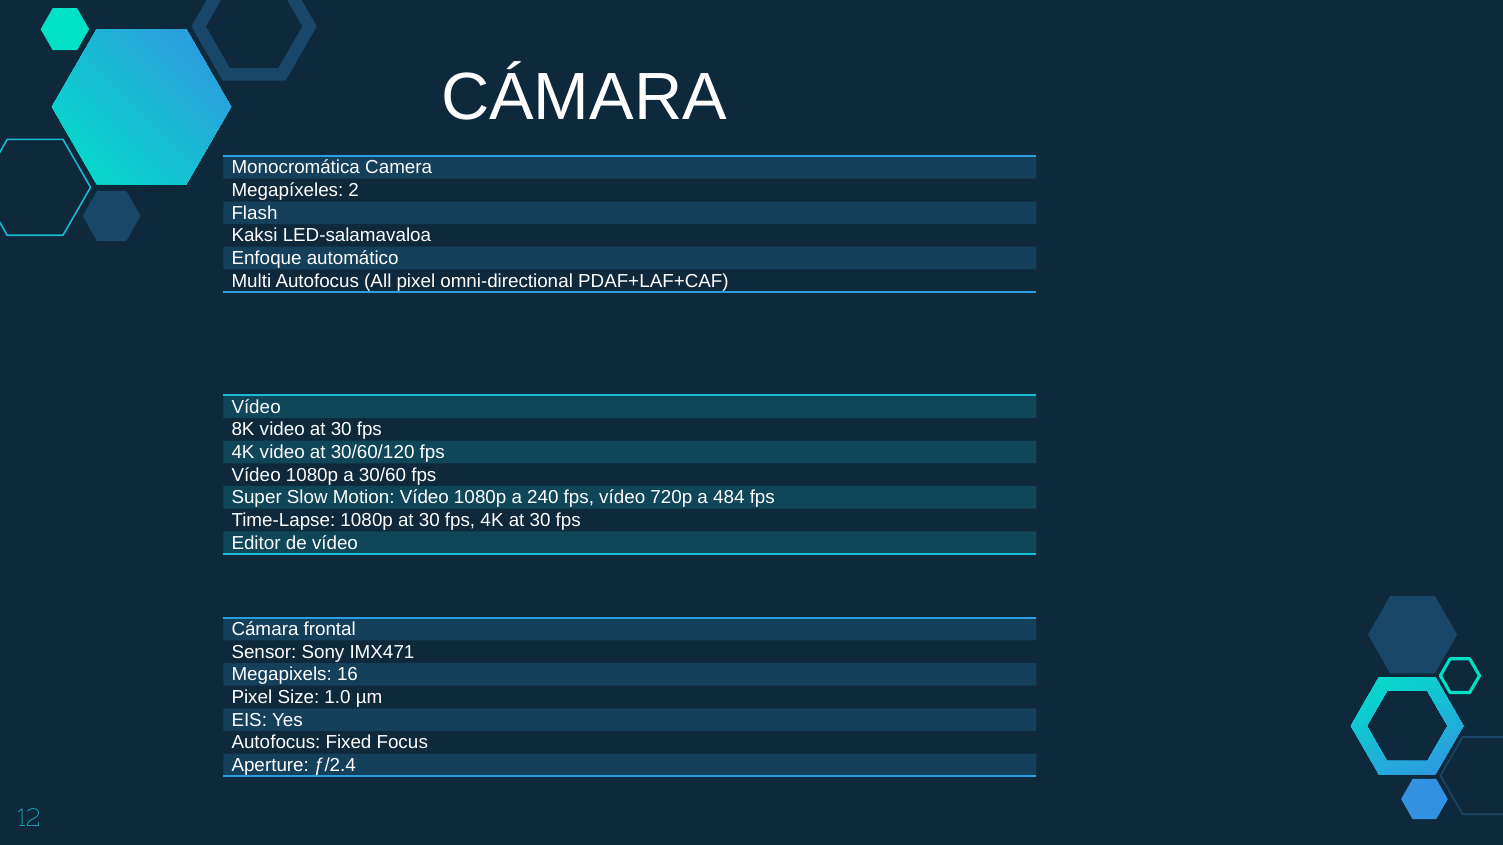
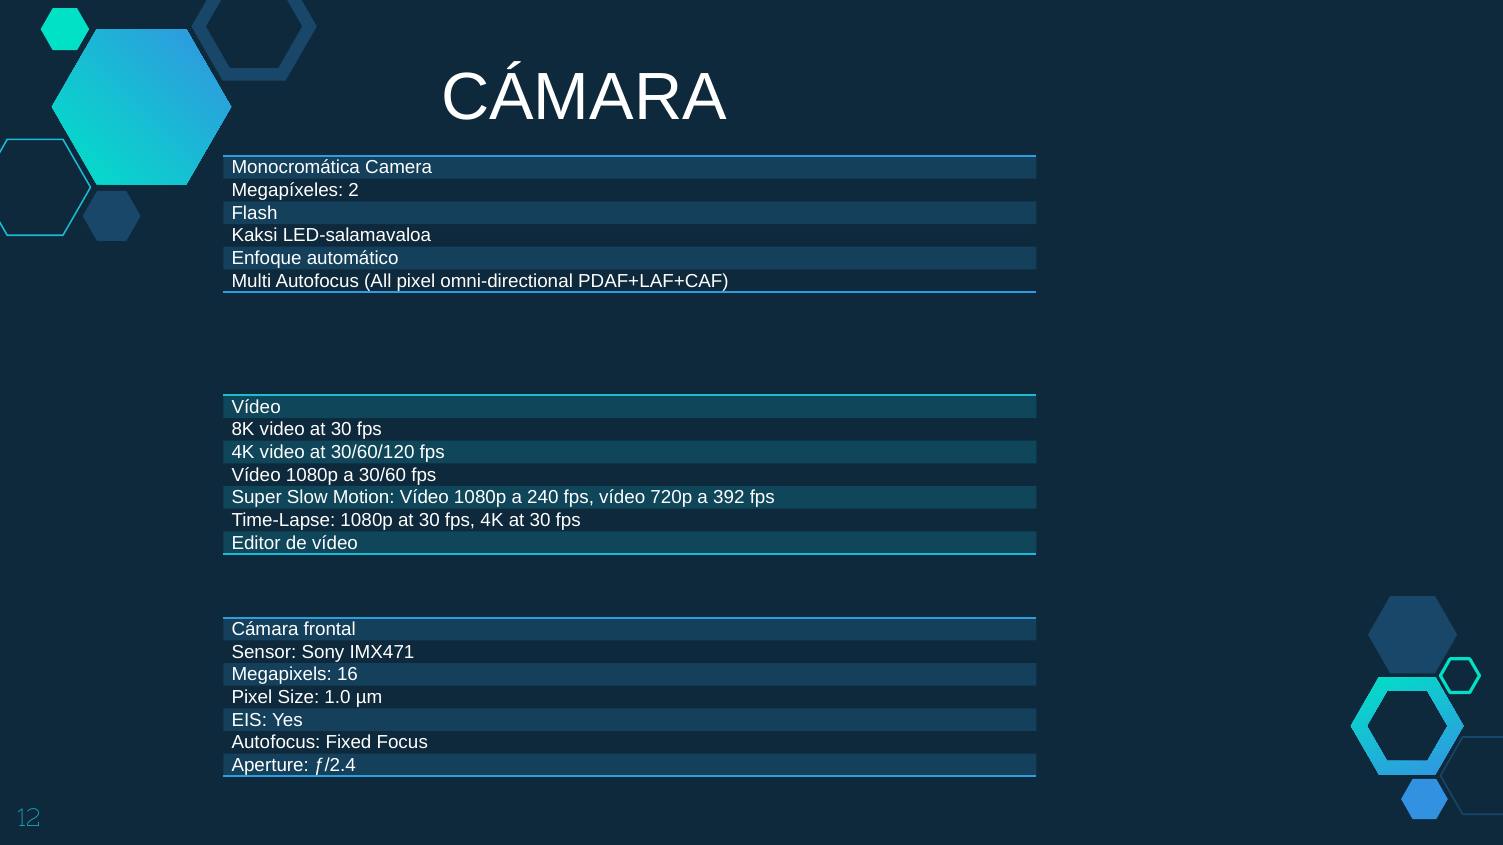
484: 484 -> 392 (729, 498)
